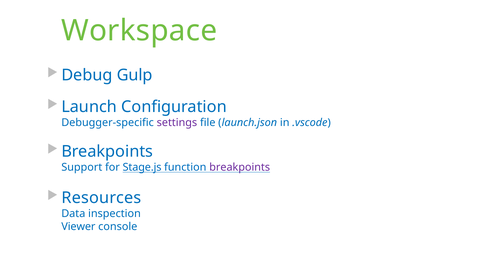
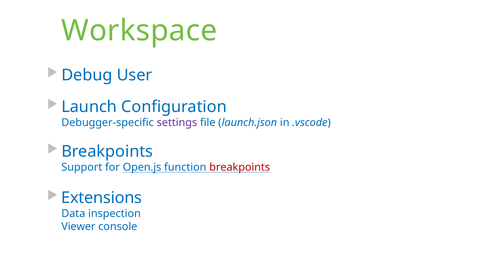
Gulp: Gulp -> User (135, 75)
Stage.js: Stage.js -> Open.js (142, 168)
breakpoints colour: purple -> red (240, 168)
Resources: Resources -> Extensions (102, 198)
